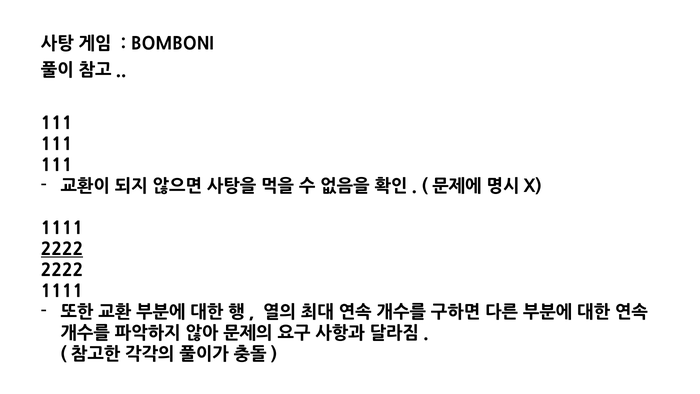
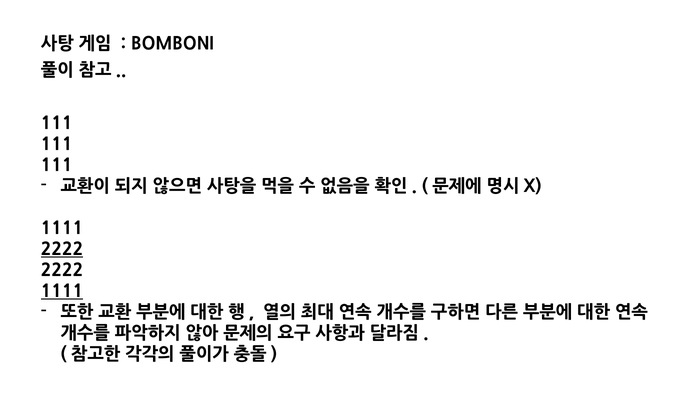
1111 underline: none -> present (62, 291)
